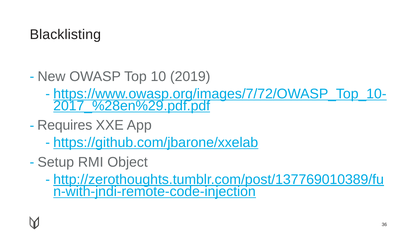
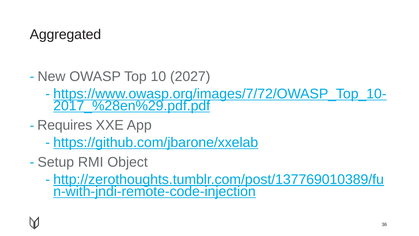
Blacklisting: Blacklisting -> Aggregated (65, 35)
2019: 2019 -> 2027 (190, 76)
